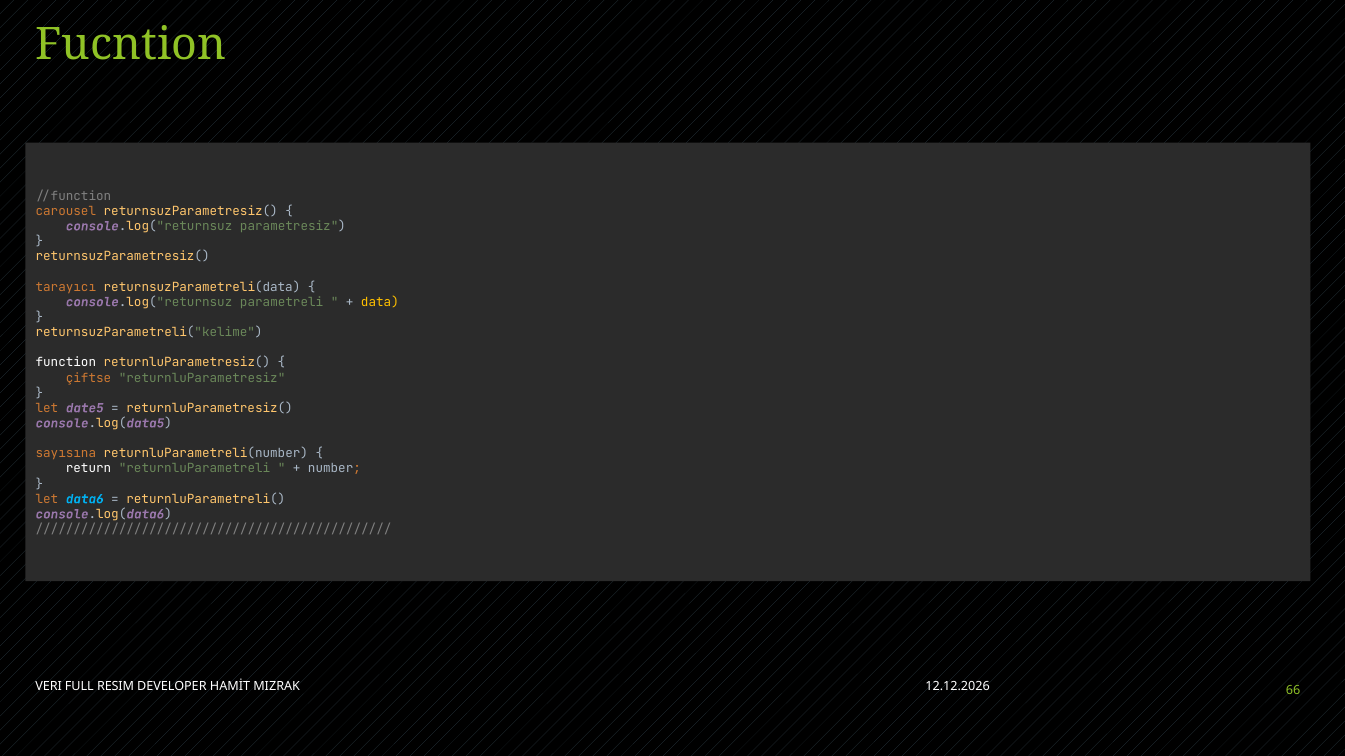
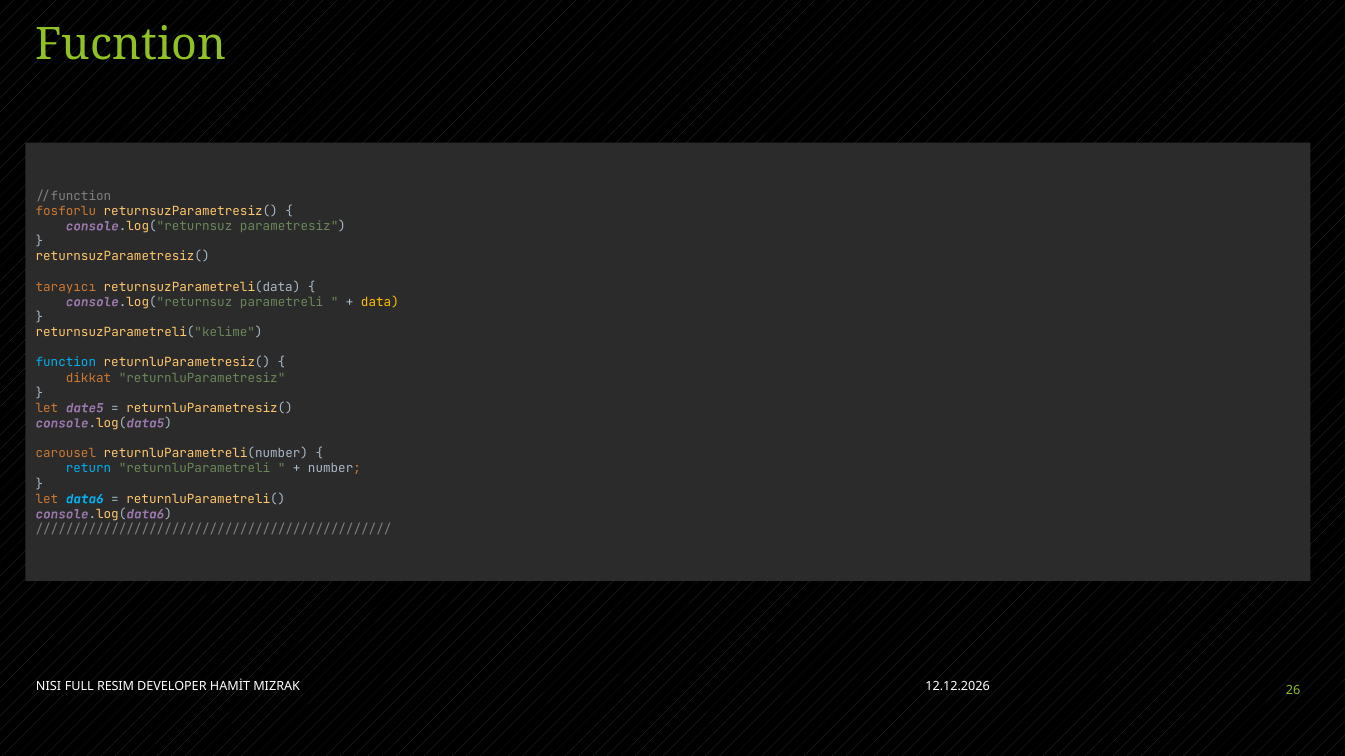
carousel: carousel -> fosforlu (66, 211)
function colour: white -> light blue (66, 363)
çiftse: çiftse -> dikkat (89, 378)
sayısına: sayısına -> carousel (66, 454)
return colour: white -> light blue (89, 469)
VERI: VERI -> NISI (49, 686)
66: 66 -> 26 (1293, 691)
